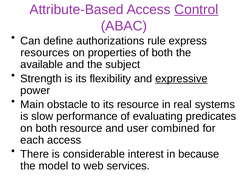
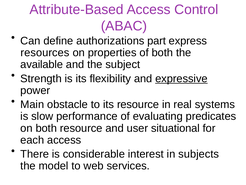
Control underline: present -> none (196, 10)
rule: rule -> part (157, 41)
combined: combined -> situational (175, 128)
because: because -> subjects (199, 154)
